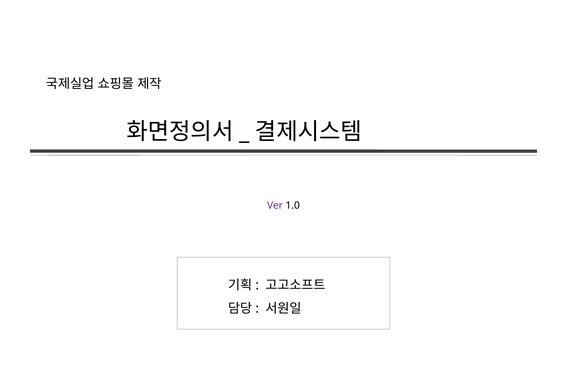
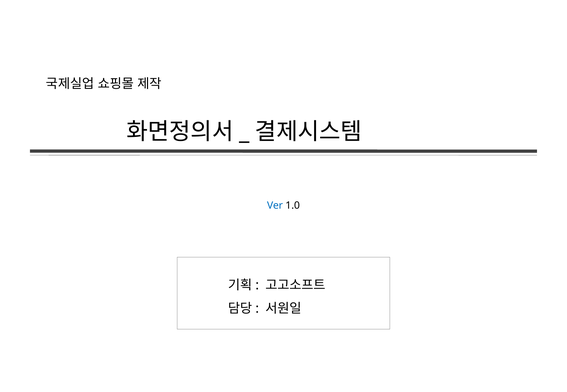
Ver colour: purple -> blue (275, 206)
